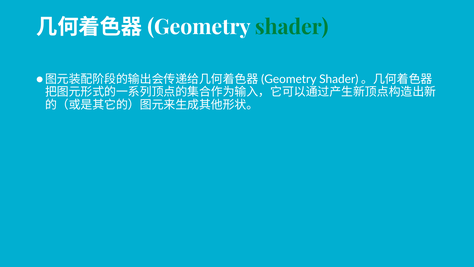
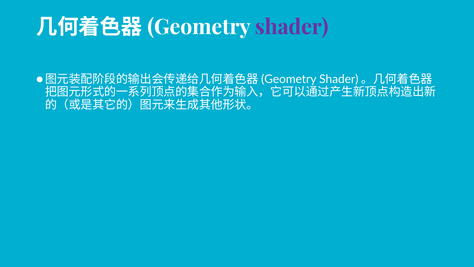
shader colour: green -> purple (292, 27)
